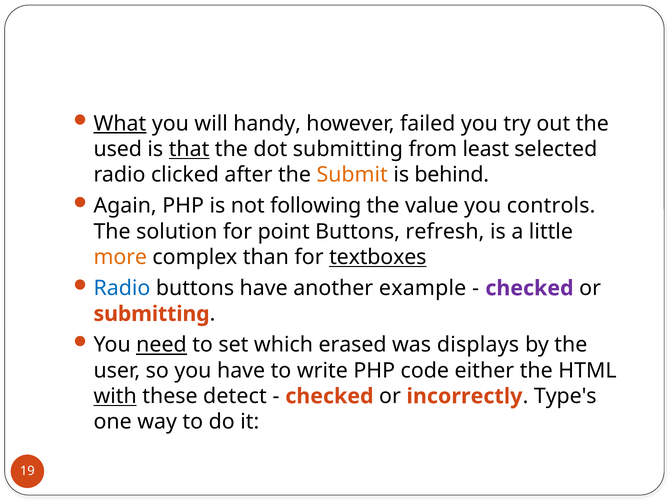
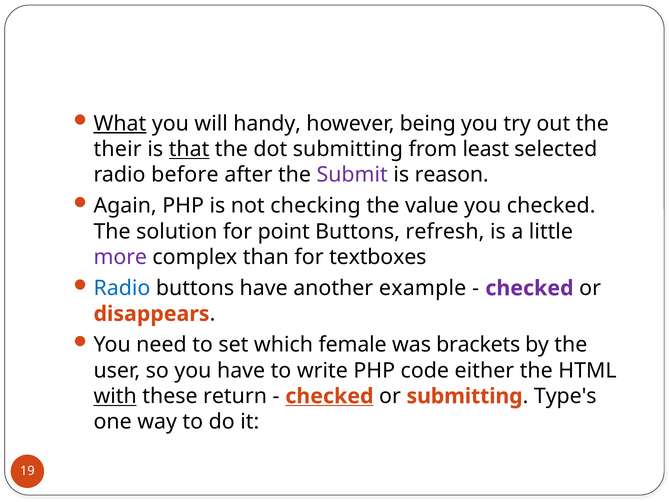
failed: failed -> being (428, 124)
used: used -> their (118, 149)
clicked: clicked -> before (185, 175)
Submit colour: orange -> purple (352, 175)
behind: behind -> reason (452, 175)
following: following -> checking (316, 206)
you controls: controls -> checked (551, 206)
more colour: orange -> purple (120, 257)
textboxes underline: present -> none (378, 257)
submitting: submitting -> disappears (152, 314)
need underline: present -> none (161, 345)
erased: erased -> female (353, 345)
displays: displays -> brackets (478, 345)
detect: detect -> return (235, 396)
checked underline: none -> present (329, 396)
or incorrectly: incorrectly -> submitting (465, 396)
